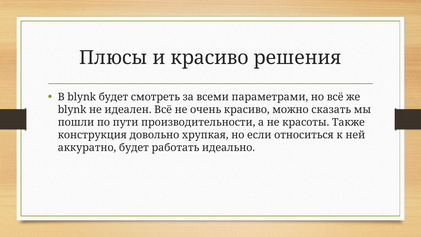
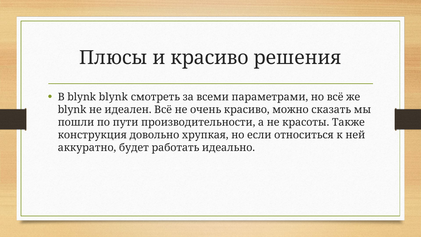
blynk будет: будет -> blynk (113, 97)
